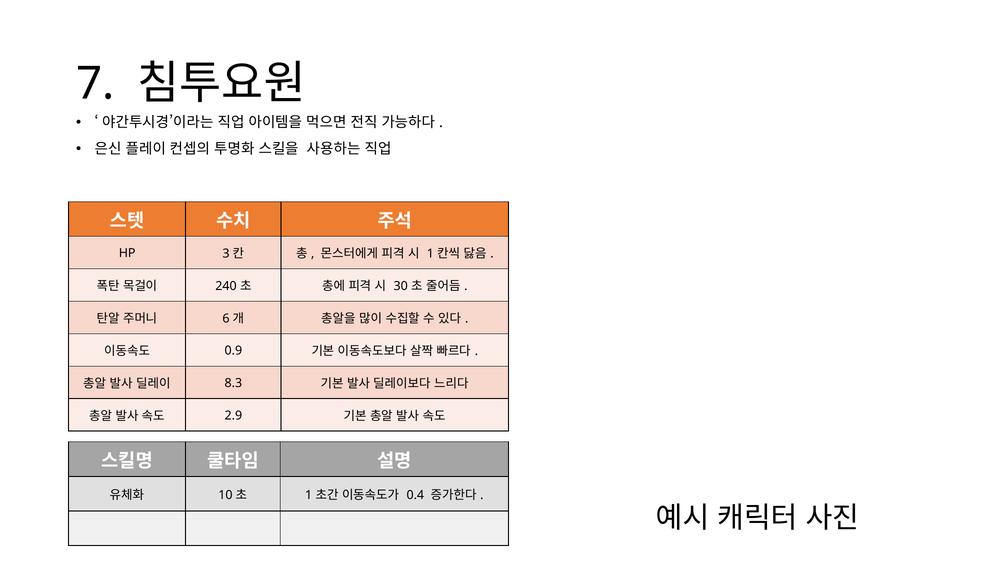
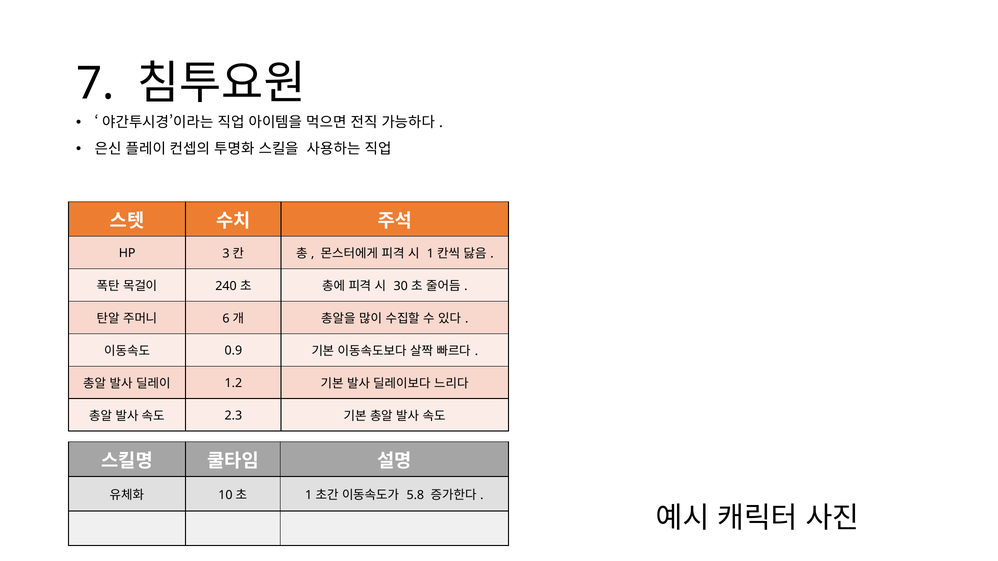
8.3: 8.3 -> 1.2 (233, 383)
2.9: 2.9 -> 2.3 (233, 416)
0.4: 0.4 -> 5.8 (415, 495)
